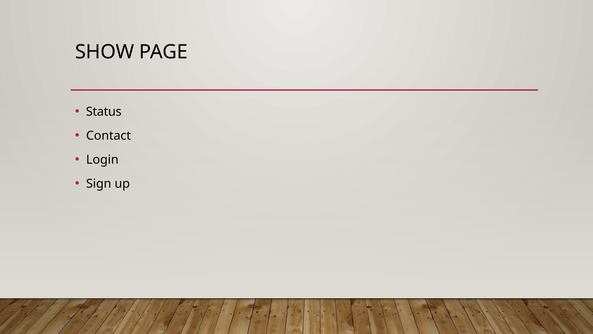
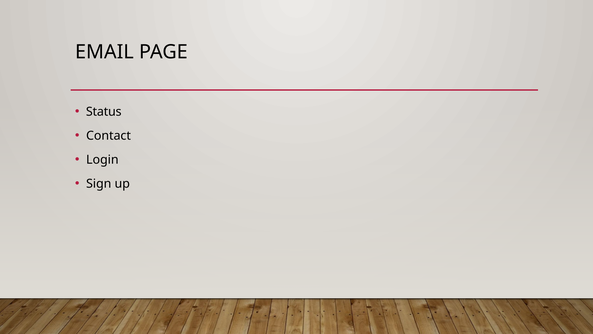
SHOW: SHOW -> EMAIL (105, 52)
